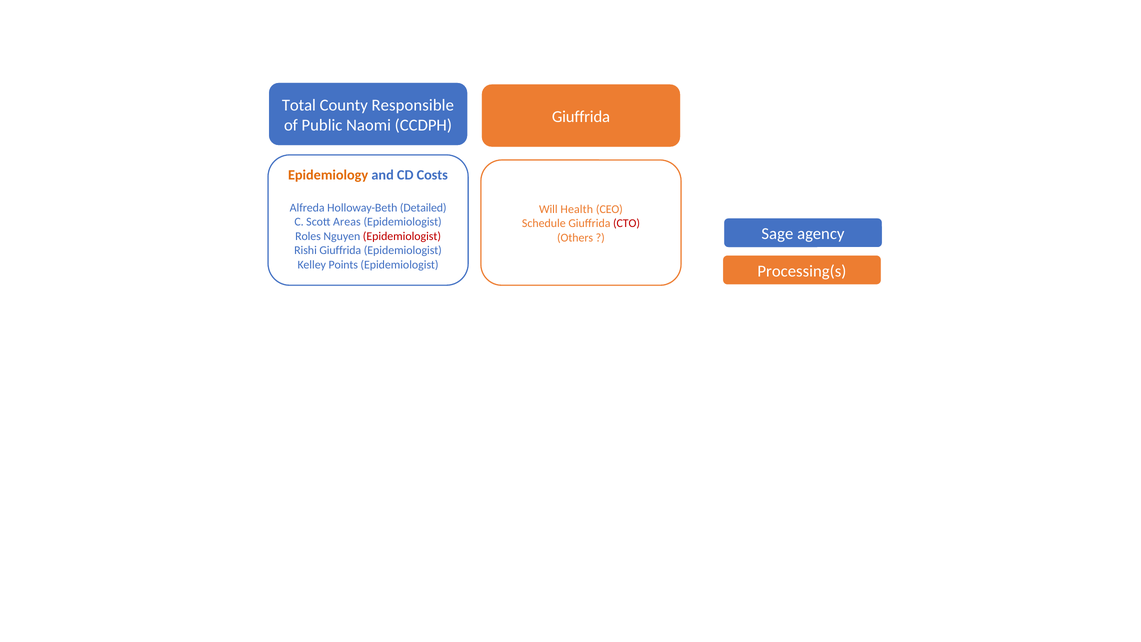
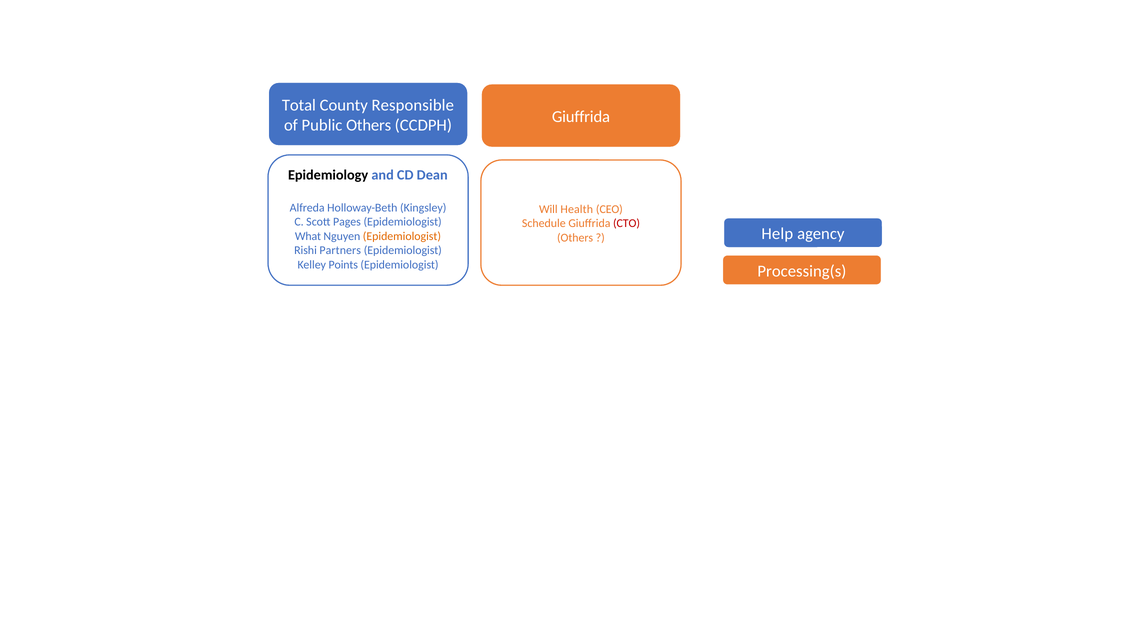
Public Naomi: Naomi -> Others (369, 125)
Epidemiology colour: orange -> black (328, 175)
Costs: Costs -> Dean (432, 175)
Detailed: Detailed -> Kingsley (423, 208)
Areas: Areas -> Pages (347, 222)
Roles: Roles -> What (308, 236)
Epidemiologist colour: red -> orange (402, 236)
Sage: Sage -> Help (777, 234)
Rishi Giuffrida: Giuffrida -> Partners (340, 250)
